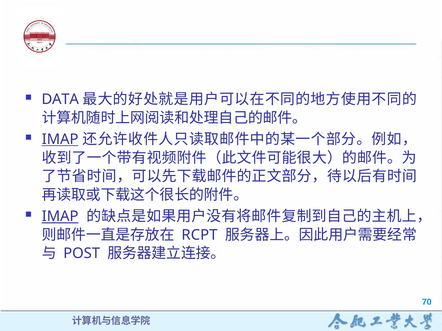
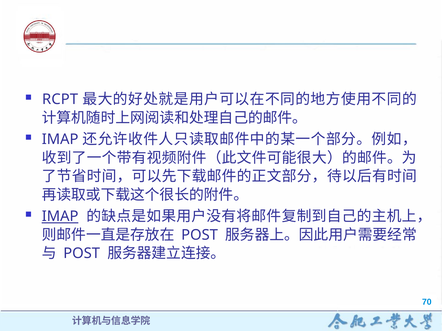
DATA: DATA -> RCPT (60, 100)
IMAP underline: present -> none (60, 140)
RCPT: RCPT -> POST (200, 235)
